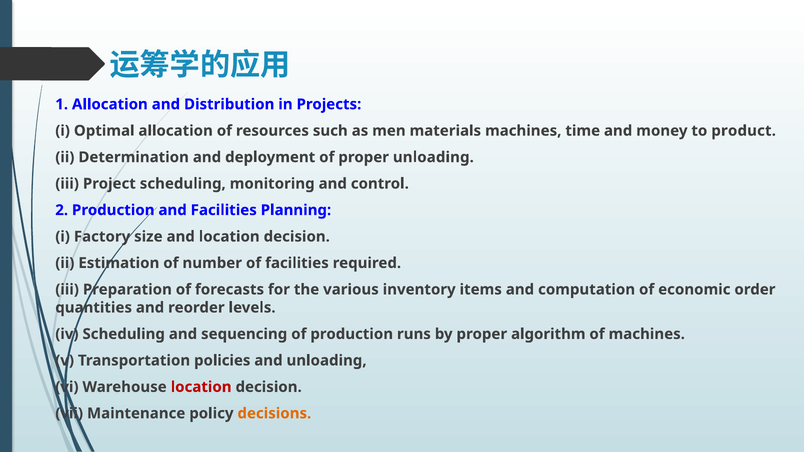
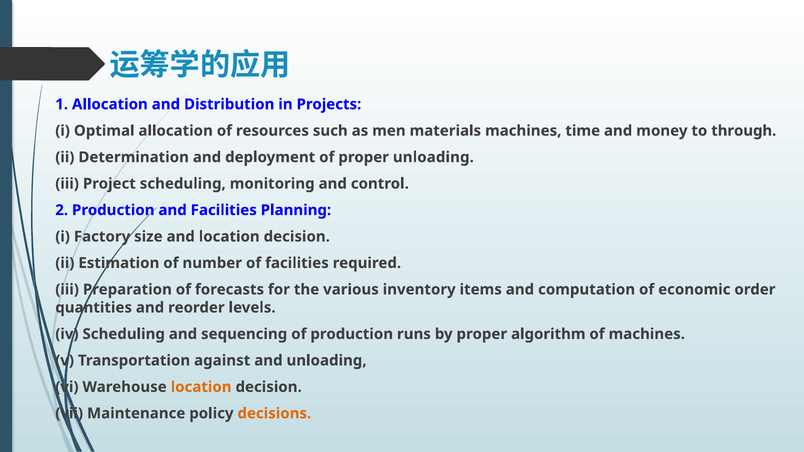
product: product -> through (744, 131)
policies: policies -> against (222, 361)
location colour: red -> orange (201, 387)
